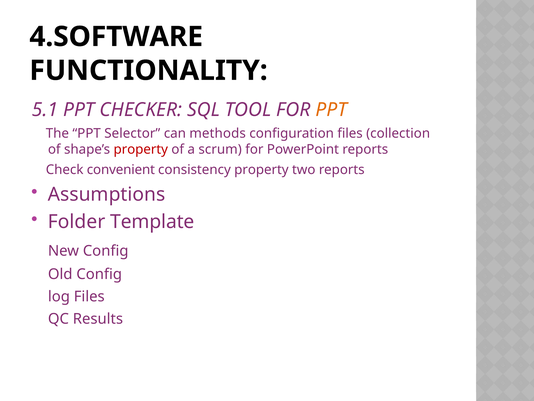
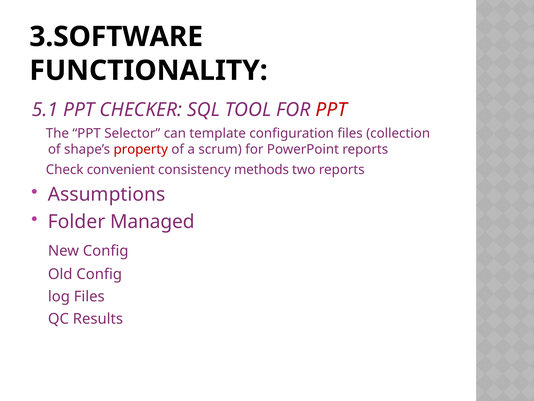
4.SOFTWARE: 4.SOFTWARE -> 3.SOFTWARE (116, 37)
PPT colour: orange -> red (331, 110)
methods: methods -> template (218, 133)
consistency property: property -> methods (261, 170)
Template: Template -> Managed (152, 222)
